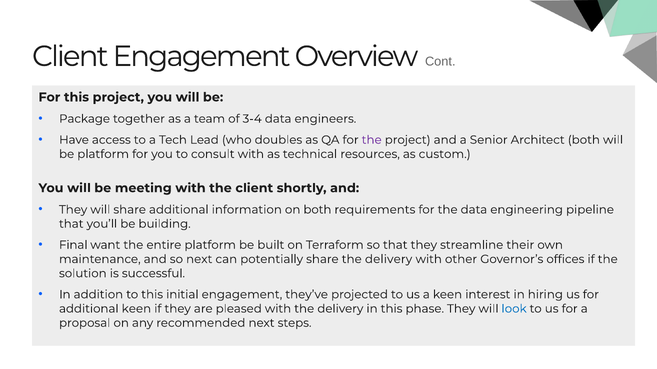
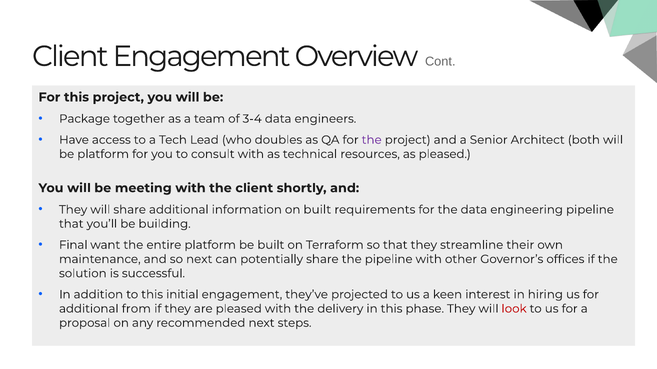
as custom: custom -> pleased (445, 154)
on both: both -> built (317, 210)
share the delivery: delivery -> pipeline (389, 260)
additional keen: keen -> from (136, 309)
look colour: blue -> red (514, 309)
